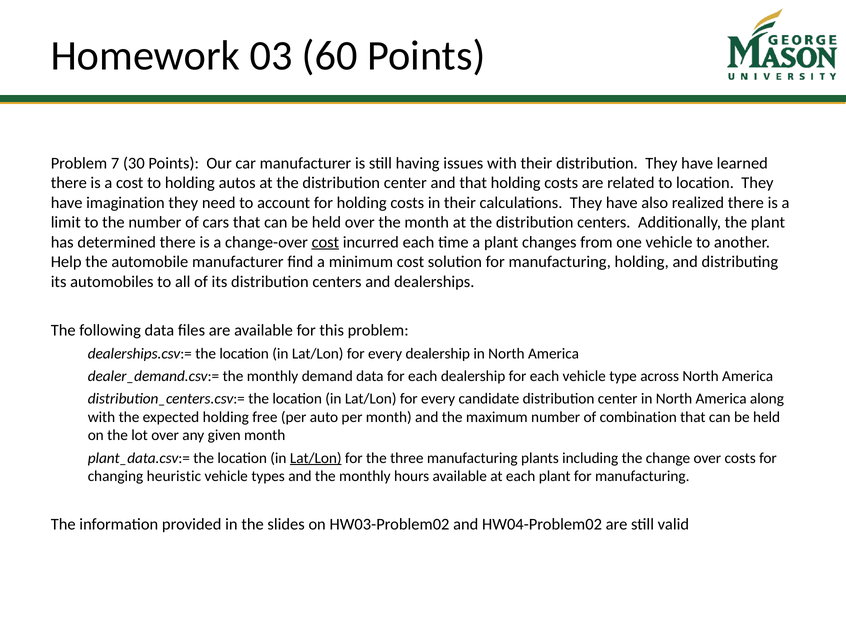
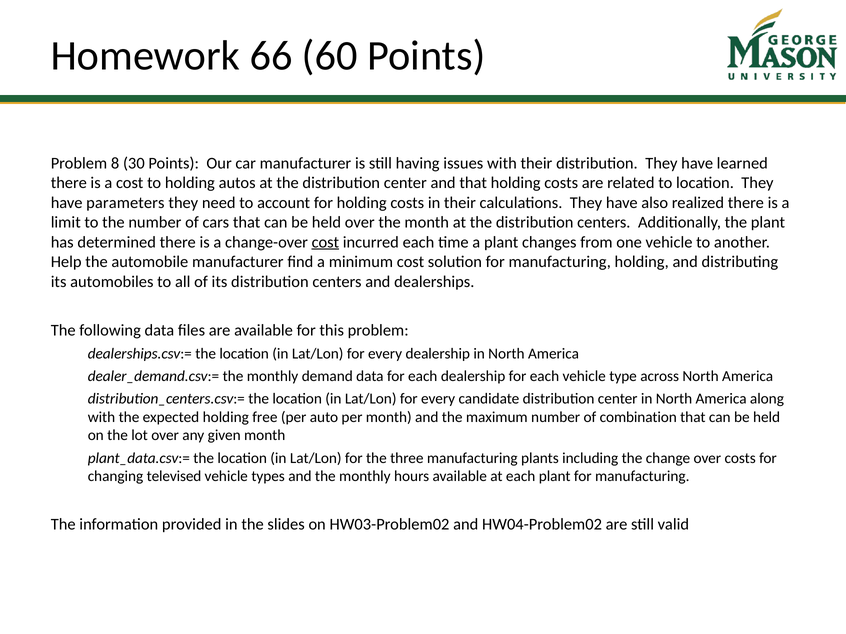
03: 03 -> 66 (271, 56)
7: 7 -> 8 (115, 163)
imagination: imagination -> parameters (125, 203)
Lat/Lon underline: present -> none (316, 458)
heuristic: heuristic -> televised (174, 477)
